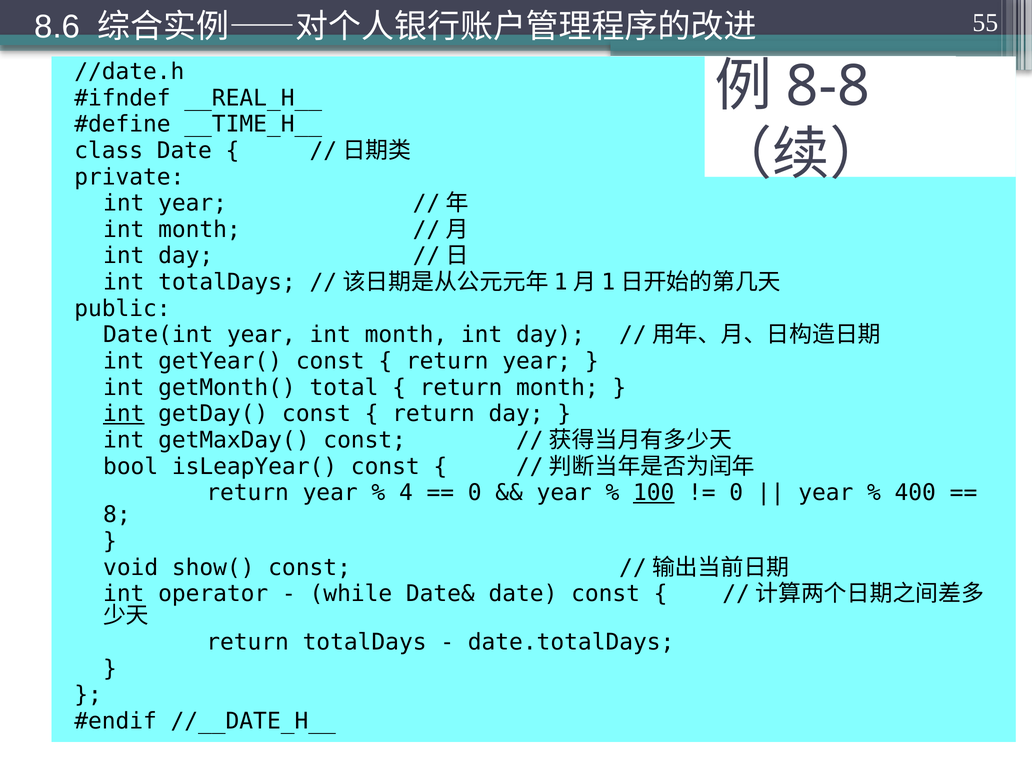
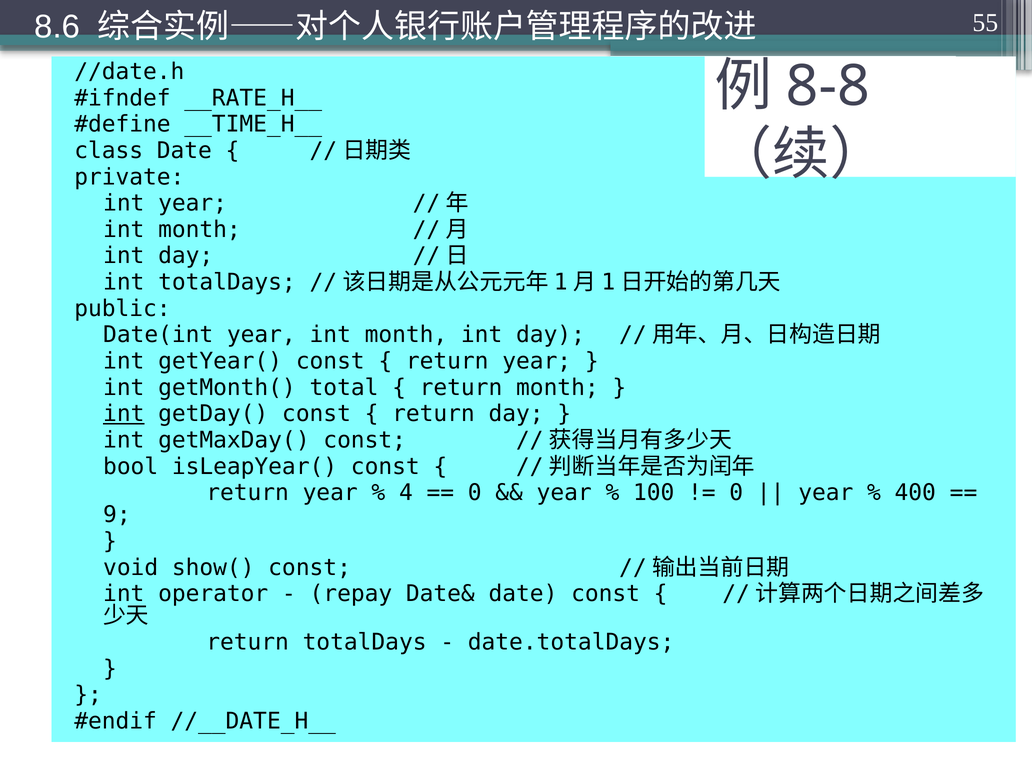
__REAL_H__: __REAL_H__ -> __RATE_H__ (253, 98)
100 underline: present -> none (654, 493)
8: 8 -> 9 (117, 515)
while: while -> repay (351, 594)
